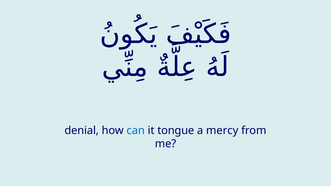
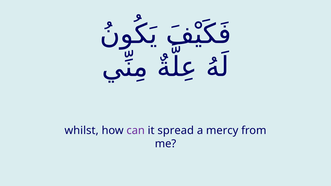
denial: denial -> whilst (82, 131)
can colour: blue -> purple (136, 131)
tongue: tongue -> spread (176, 131)
